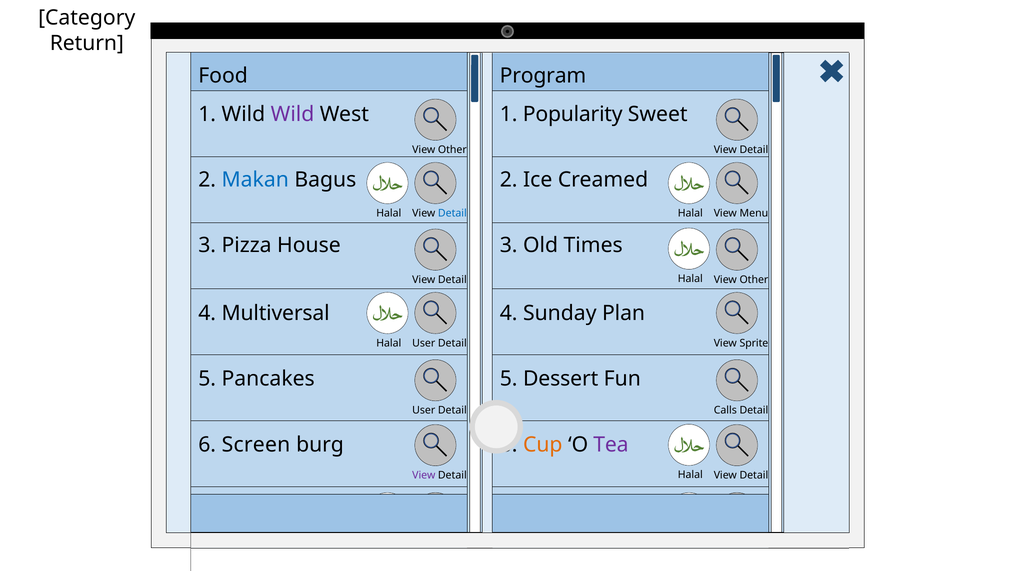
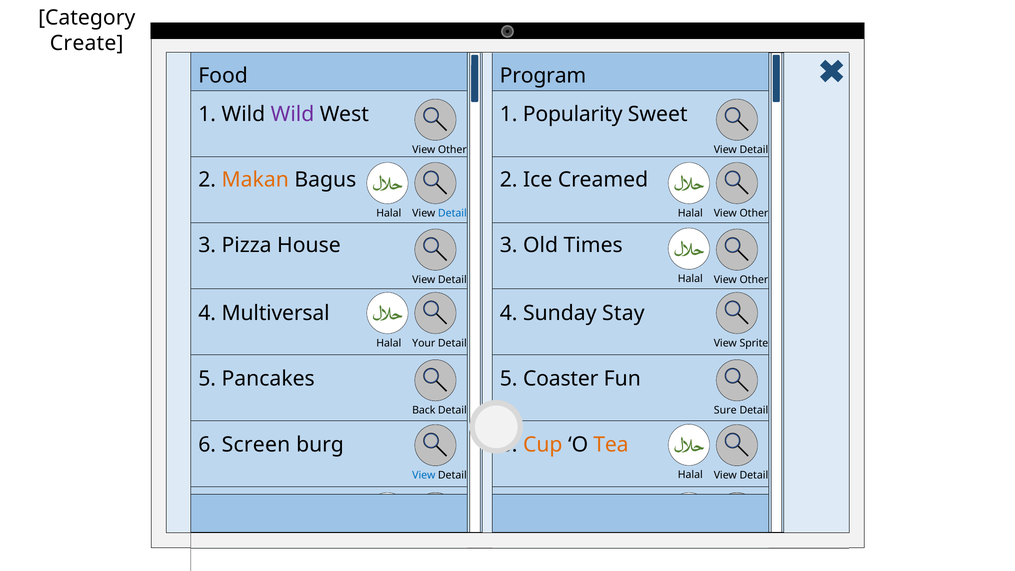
Return: Return -> Create (87, 43)
Makan colour: blue -> orange (255, 180)
Menu: Menu -> Other (754, 213)
Plan: Plan -> Stay (623, 313)
User: User -> Your (424, 343)
Dessert: Dessert -> Coaster (561, 379)
User: User -> Back (424, 410)
Calls: Calls -> Sure (725, 410)
Tea colour: purple -> orange (611, 445)
View colour: purple -> blue (424, 475)
